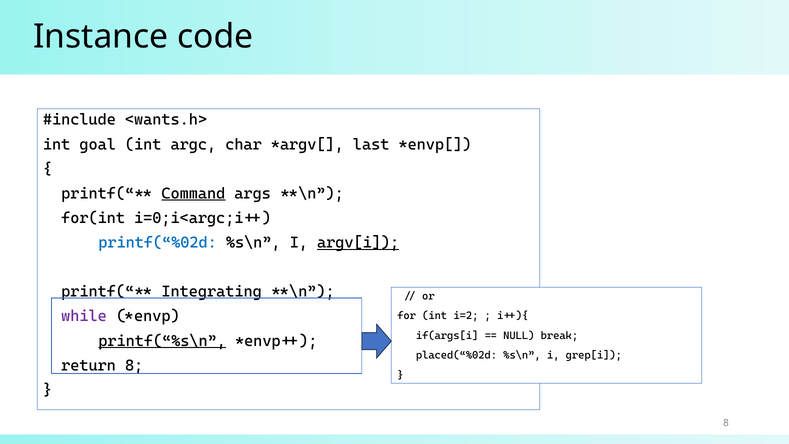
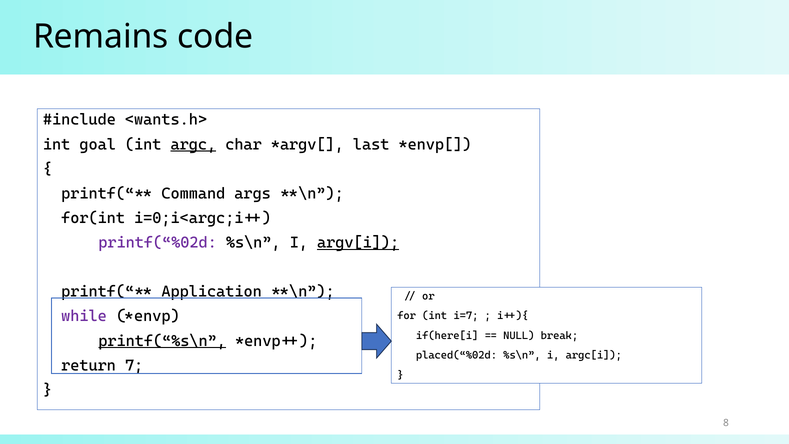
Instance: Instance -> Remains (101, 37)
argc underline: none -> present (193, 144)
Command underline: present -> none (193, 193)
printf(“%02d colour: blue -> purple (158, 243)
Integrating: Integrating -> Application (212, 292)
i=2: i=2 -> i=7 (466, 316)
if(args[i: if(args[i -> if(here[i (447, 335)
grep[i: grep[i -> argc[i (594, 355)
return 8: 8 -> 7 (134, 365)
